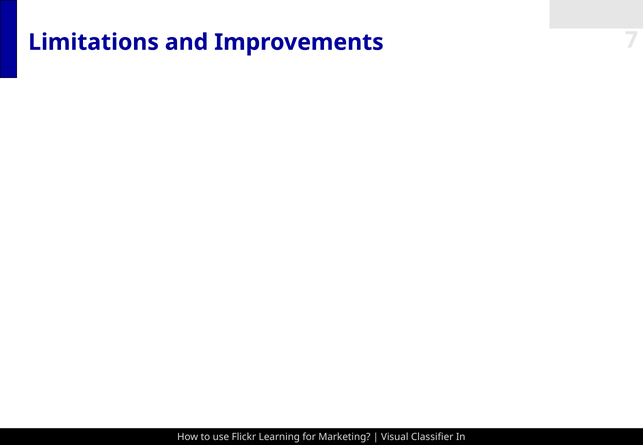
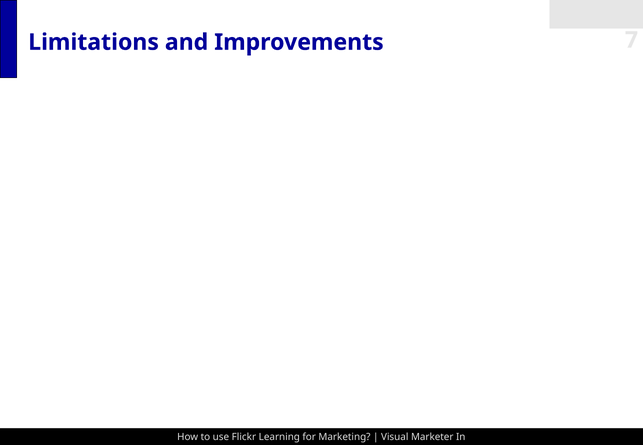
Classifier: Classifier -> Marketer (432, 437)
